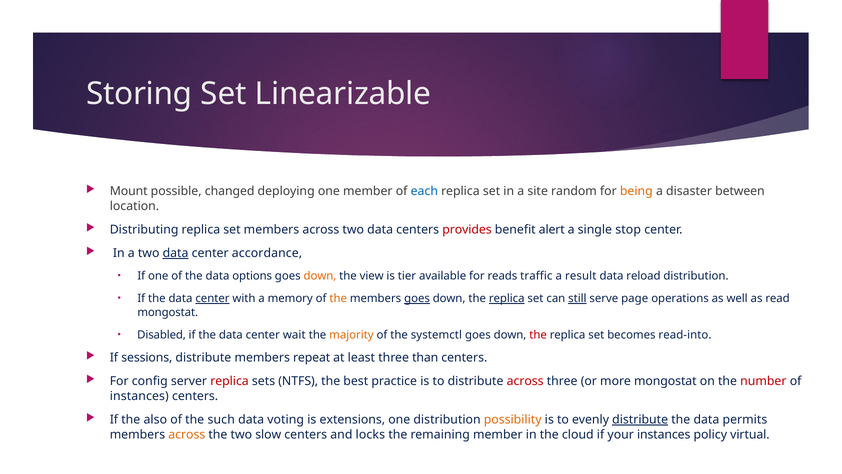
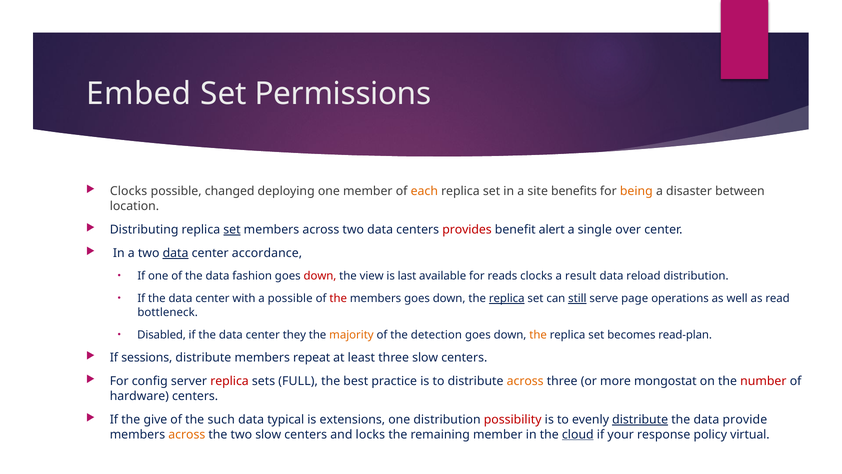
Storing: Storing -> Embed (139, 94)
Linearizable: Linearizable -> Permissions (343, 94)
Mount: Mount -> Clocks (129, 191)
each colour: blue -> orange (424, 191)
random: random -> benefits (574, 191)
set underline: none -> present (232, 229)
stop: stop -> over (628, 229)
options: options -> fashion (252, 276)
down colour: orange -> red (320, 276)
tier: tier -> last (407, 276)
reads traffic: traffic -> clocks (536, 276)
center underline: present -> none (212, 298)
a memory: memory -> possible (290, 298)
the colour: orange -> red (338, 298)
goes underline: present -> none (417, 298)
mongostat: mongostat -> bottleneck (168, 312)
wait: wait -> they (294, 335)
systemctl: systemctl -> detection (436, 335)
the colour: red -> orange (538, 335)
read-into: read-into -> read-plan (685, 335)
three than: than -> slow (425, 358)
NTFS: NTFS -> FULL (298, 381)
across colour: red -> orange (525, 381)
instances: instances -> hardware (139, 396)
also: also -> give (155, 419)
voting: voting -> typical (286, 419)
possibility colour: orange -> red (513, 419)
permits: permits -> provide (745, 419)
cloud underline: none -> present (578, 434)
your instances: instances -> response (664, 434)
